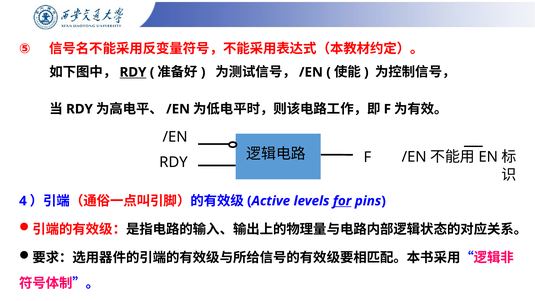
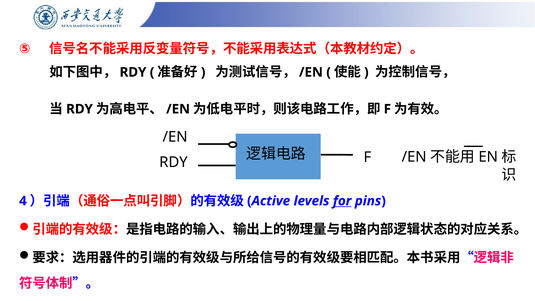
RDY underline: present -> none (133, 72)
